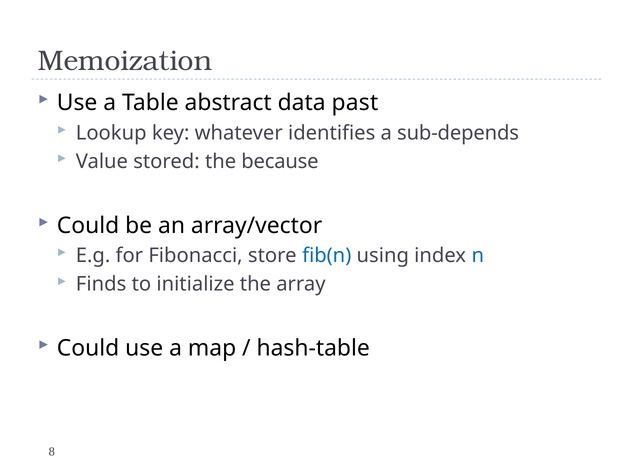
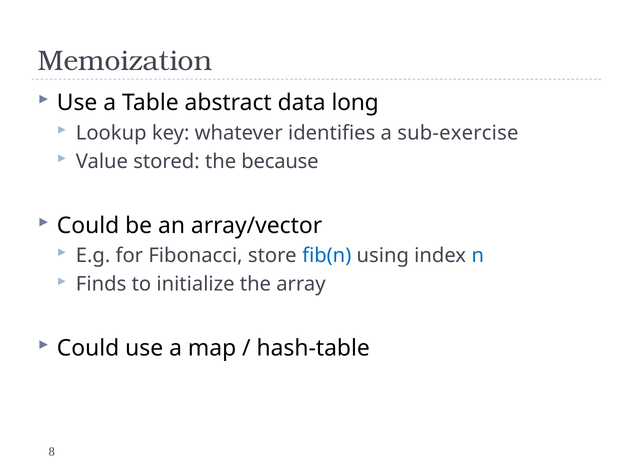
past: past -> long (355, 103)
sub-depends: sub-depends -> sub-exercise (458, 133)
